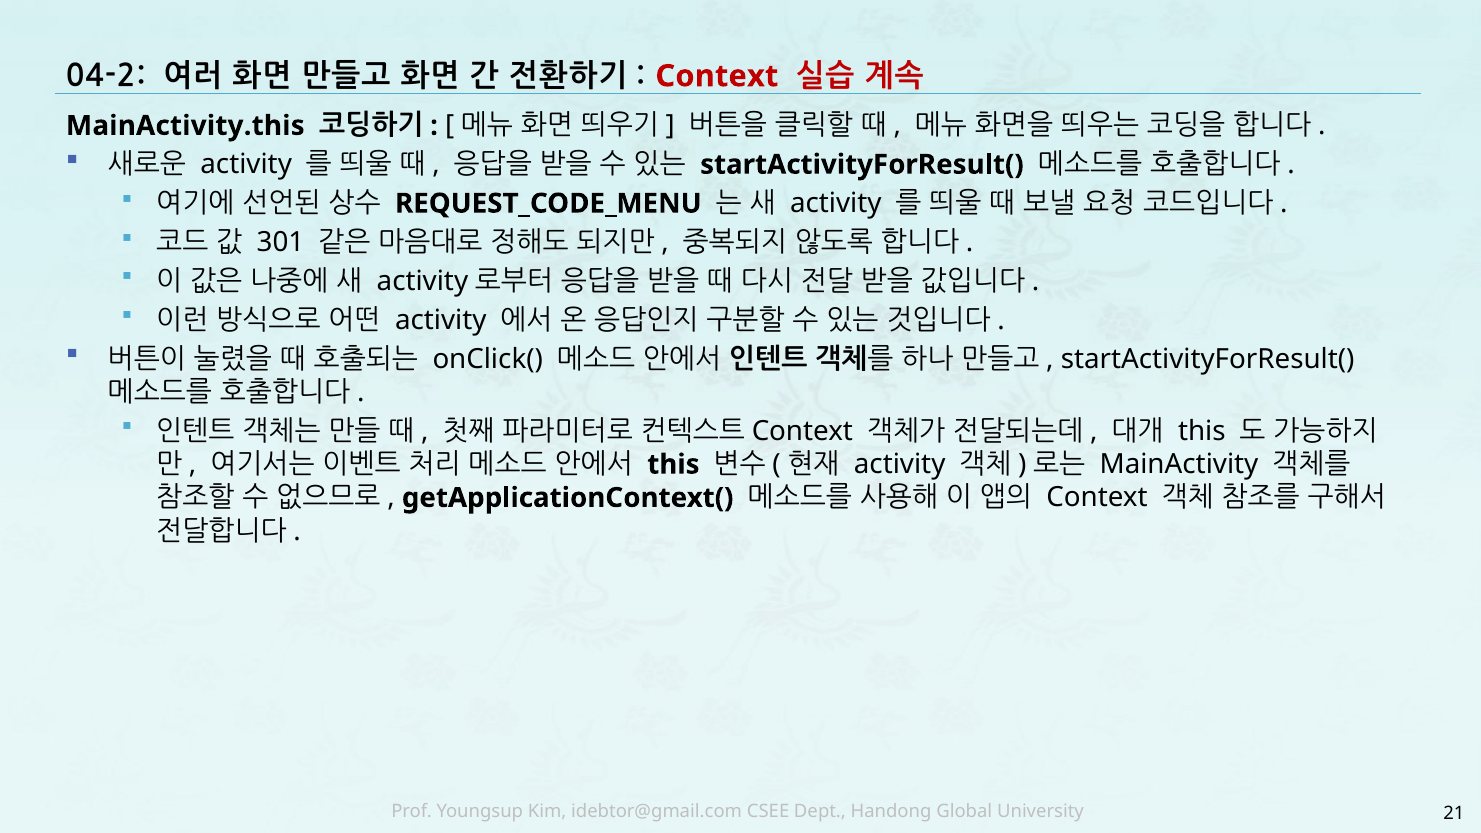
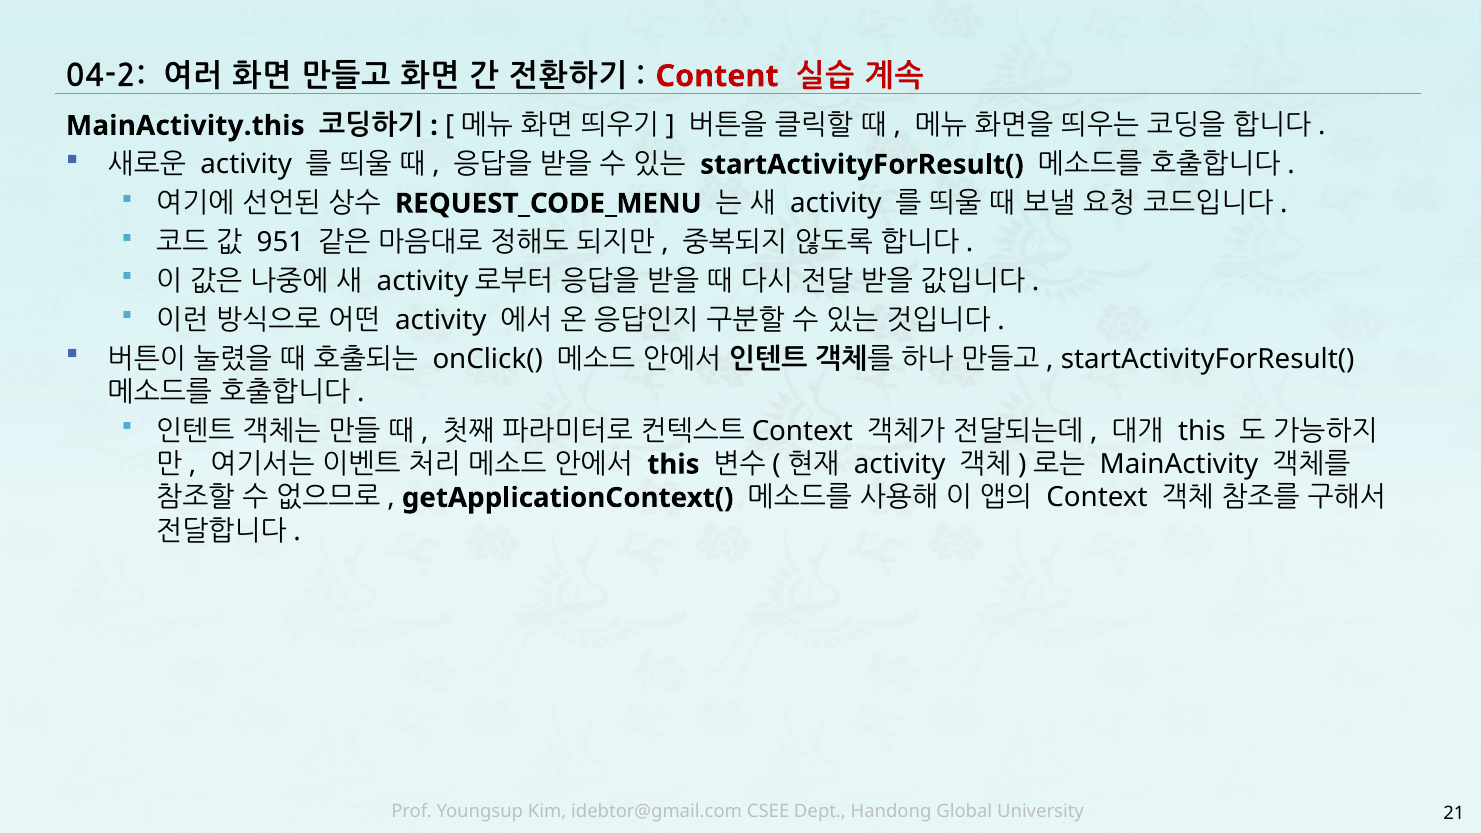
Context: Context -> Content (717, 76)
301: 301 -> 951 (281, 242)
